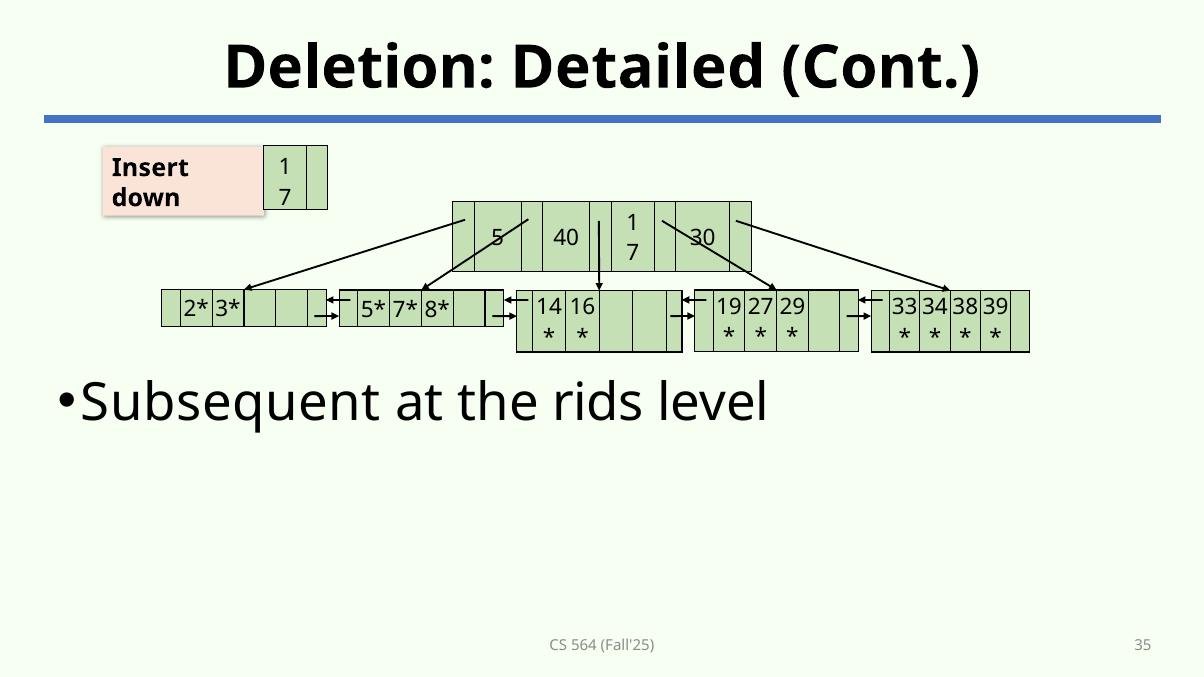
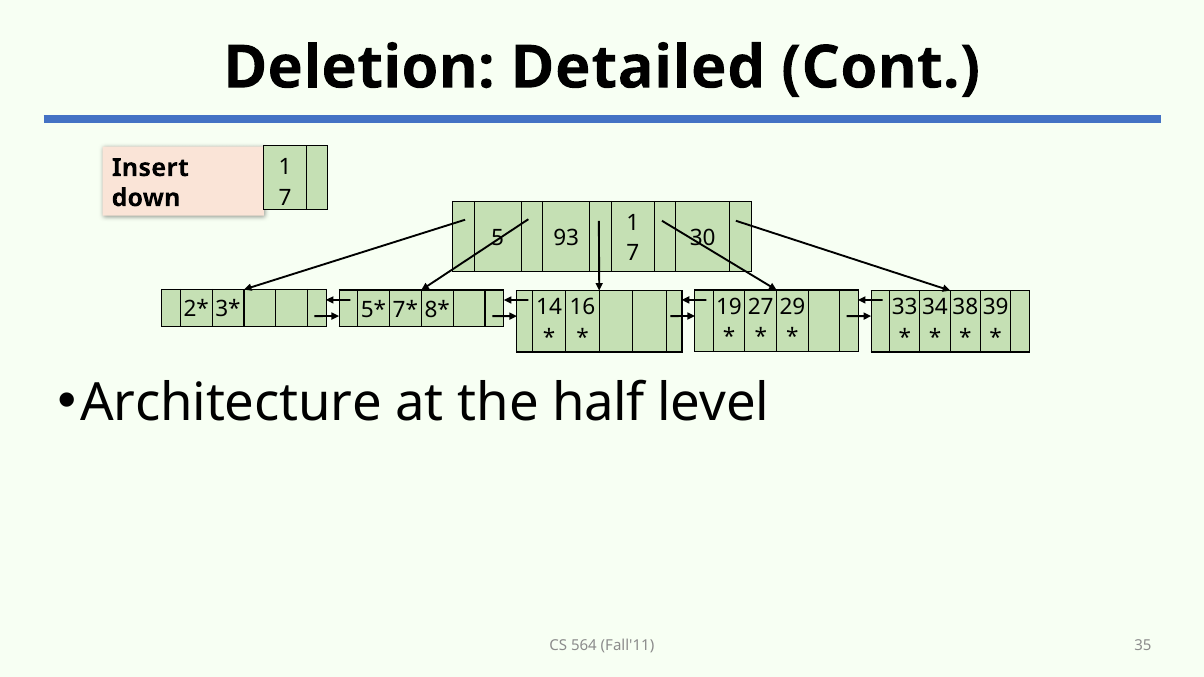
40: 40 -> 93 (566, 238)
Subsequent: Subsequent -> Architecture (231, 403)
rids: rids -> half (598, 403)
Fall'25: Fall'25 -> Fall'11 (628, 646)
